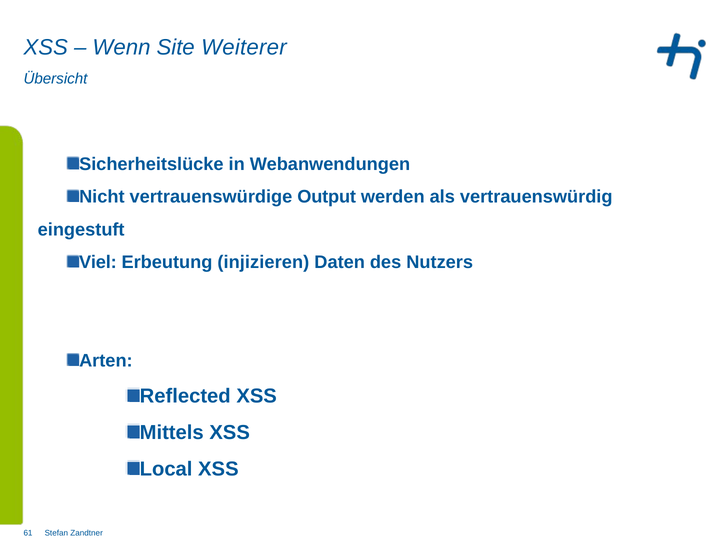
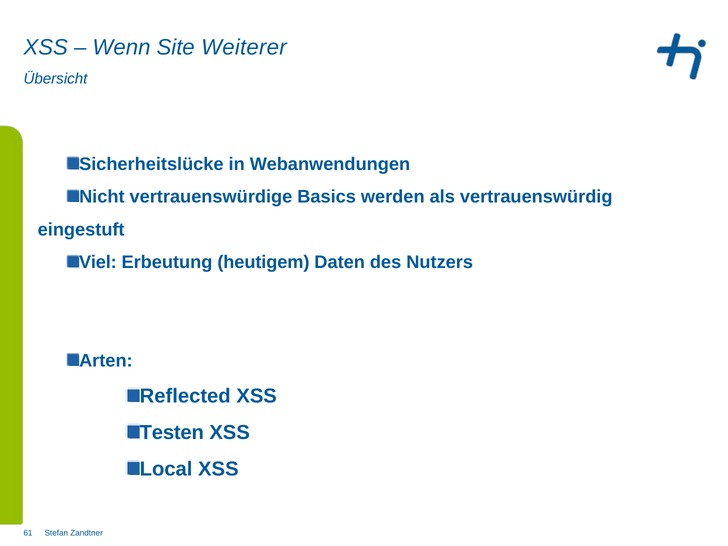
Output: Output -> Basics (327, 197)
injizieren: injizieren -> heutigem (263, 262)
Mittels: Mittels -> Testen (172, 433)
